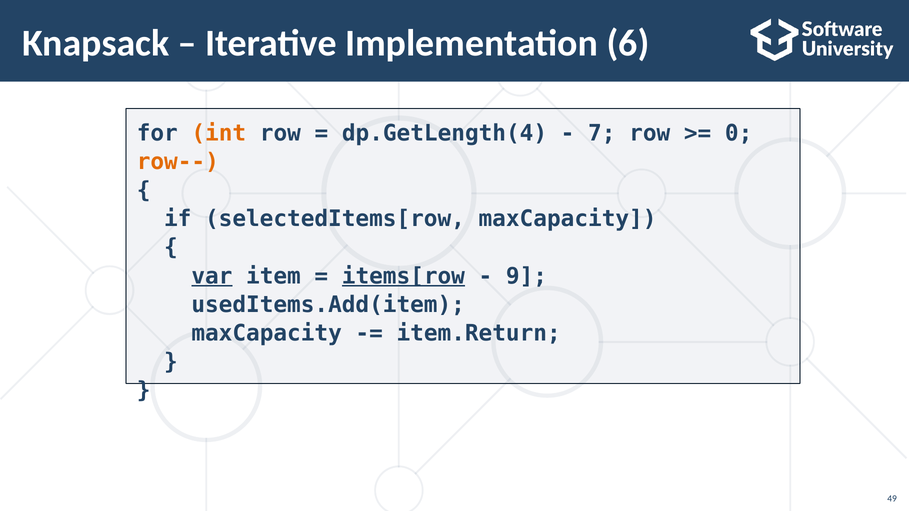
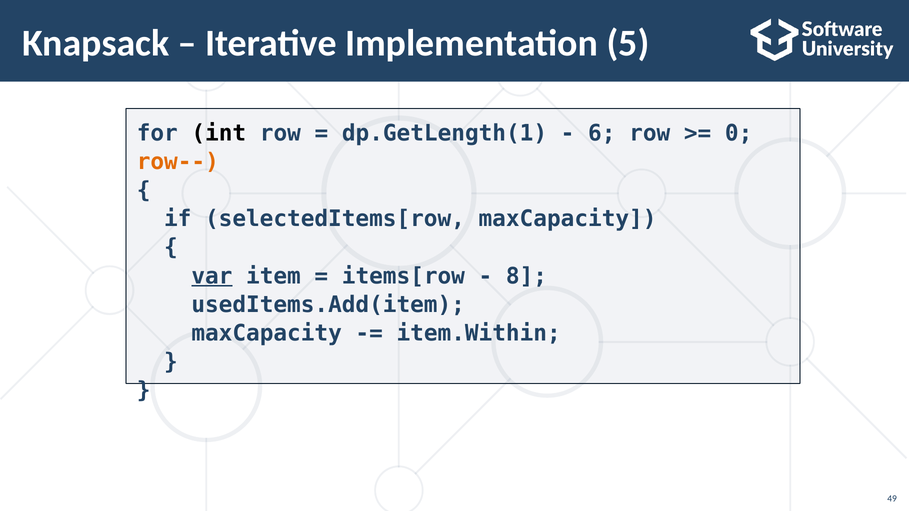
6: 6 -> 5 (628, 43)
int colour: orange -> black (219, 133)
dp.GetLength(4: dp.GetLength(4 -> dp.GetLength(1 (444, 133)
7: 7 -> 6 (602, 133)
items[row underline: present -> none (403, 276)
9: 9 -> 8 (527, 276)
item.Return: item.Return -> item.Within (479, 333)
